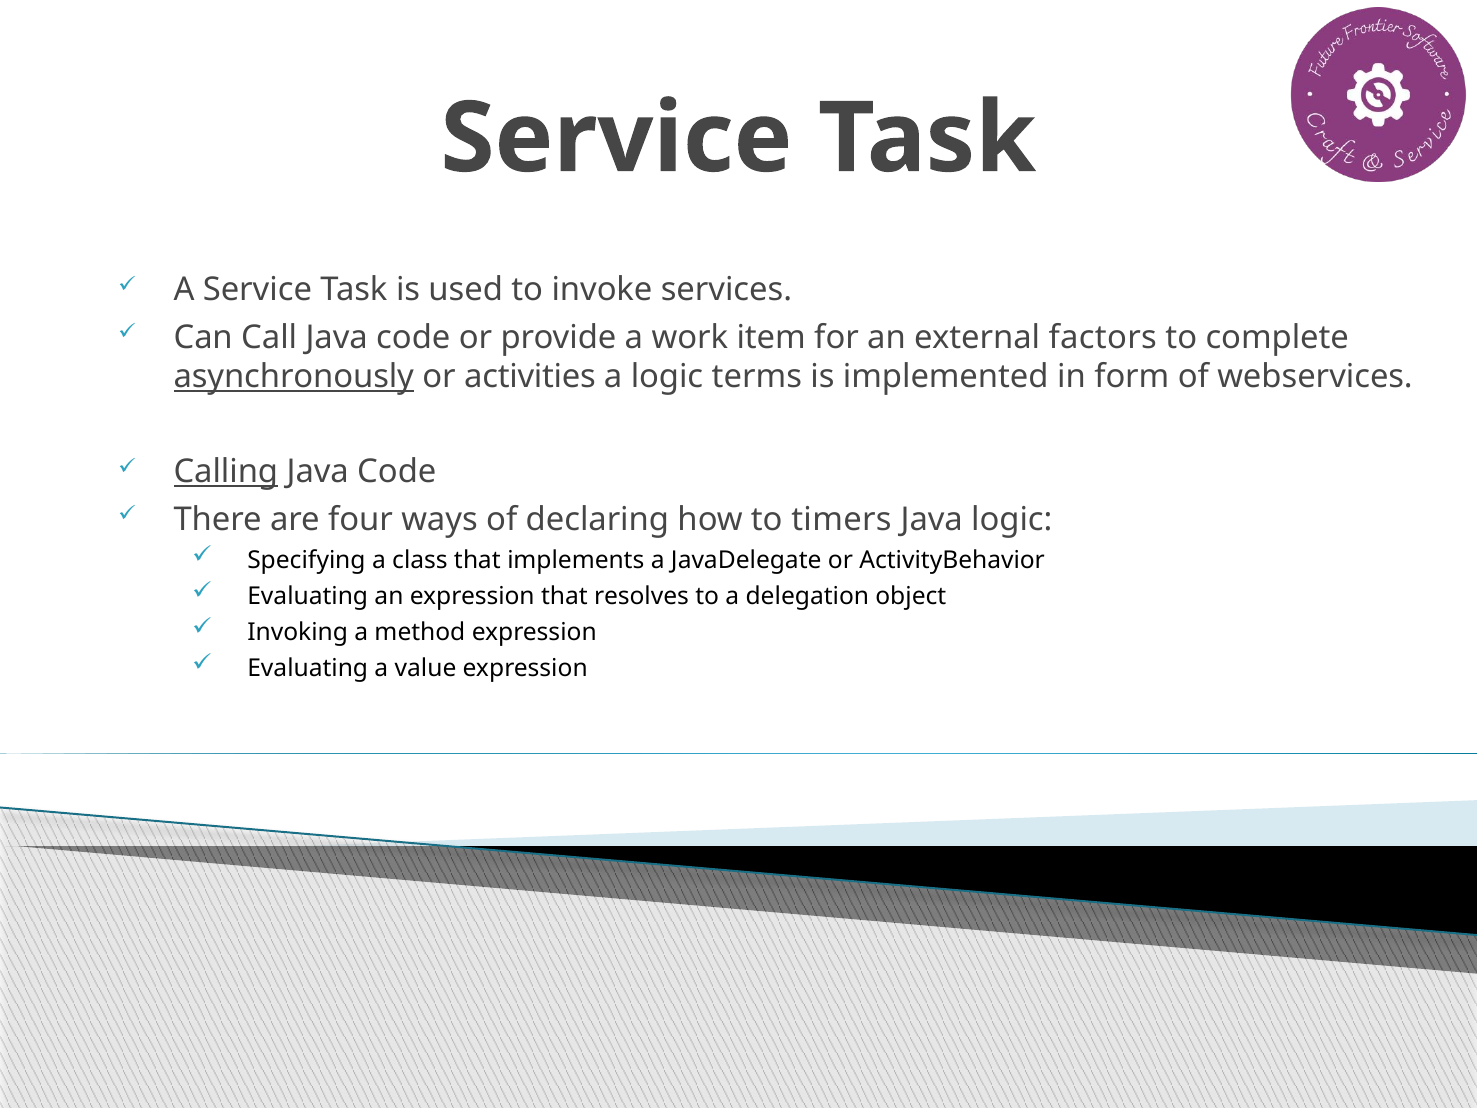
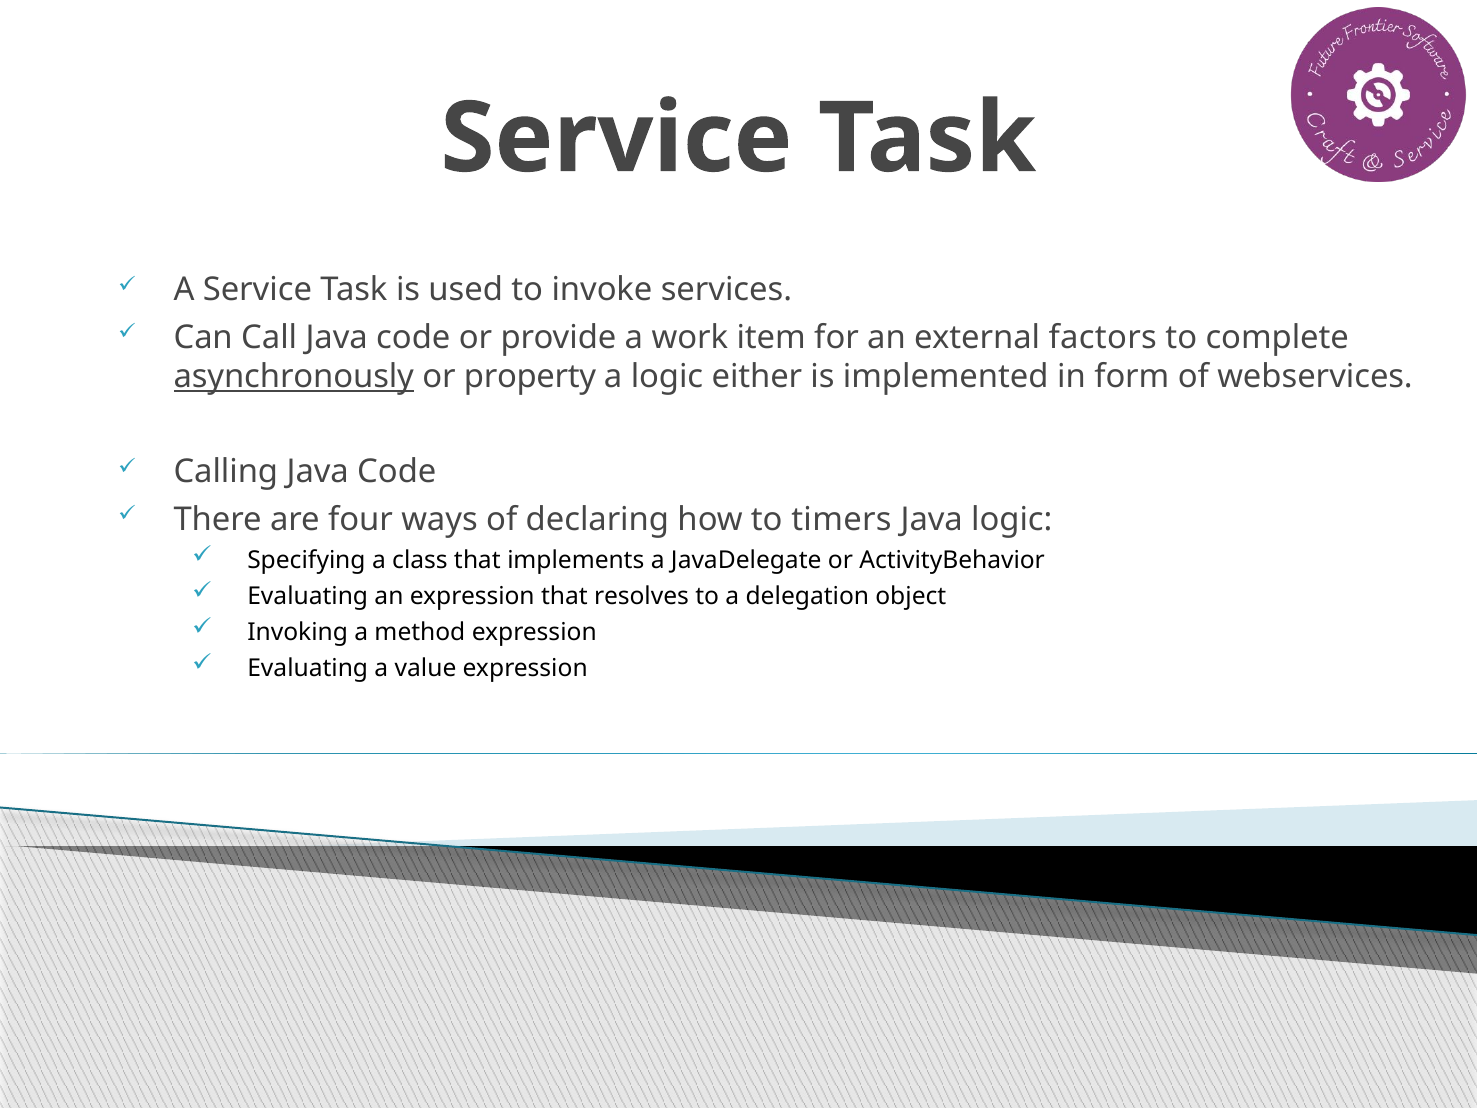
activities: activities -> property (530, 377)
terms: terms -> either (757, 377)
Calling underline: present -> none (226, 472)
